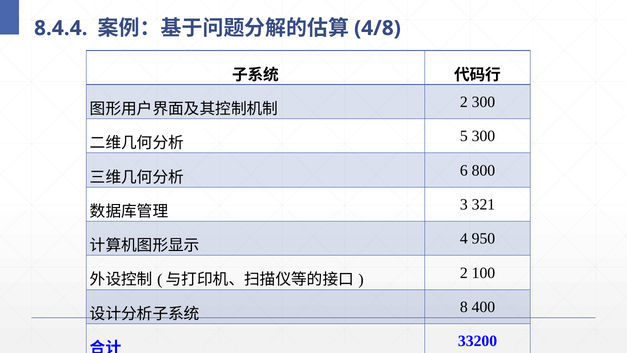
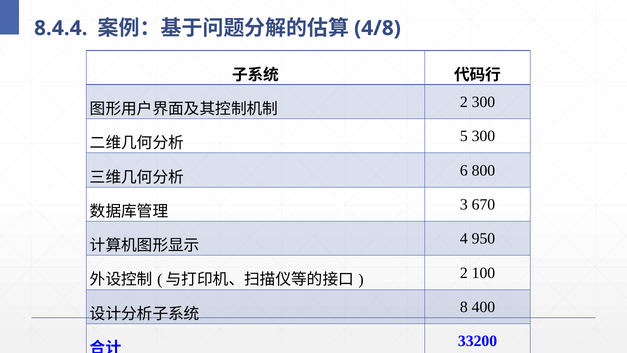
321: 321 -> 670 (483, 204)
